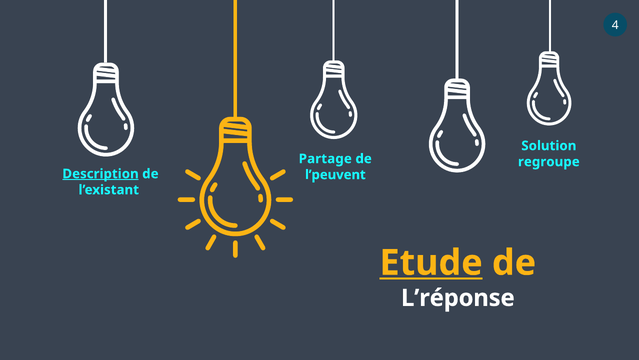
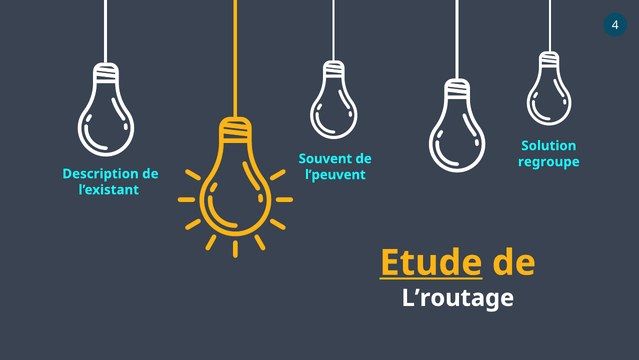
Partage: Partage -> Souvent (325, 159)
Description underline: present -> none (101, 174)
L’réponse: L’réponse -> L’routage (458, 298)
